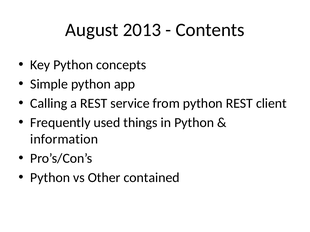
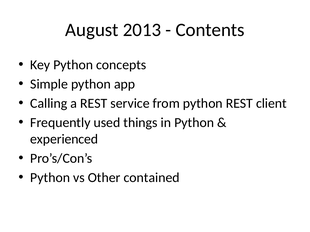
information: information -> experienced (64, 139)
